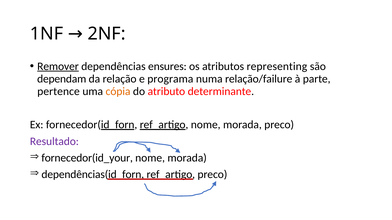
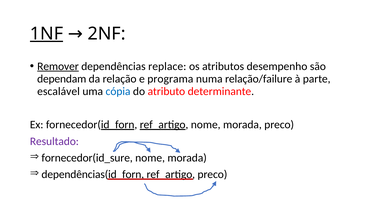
1NF underline: none -> present (46, 34)
ensures: ensures -> replace (167, 66)
representing: representing -> desempenho (277, 66)
pertence: pertence -> escalável (59, 92)
cópia colour: orange -> blue (118, 92)
fornecedor(id_your: fornecedor(id_your -> fornecedor(id_sure (87, 158)
